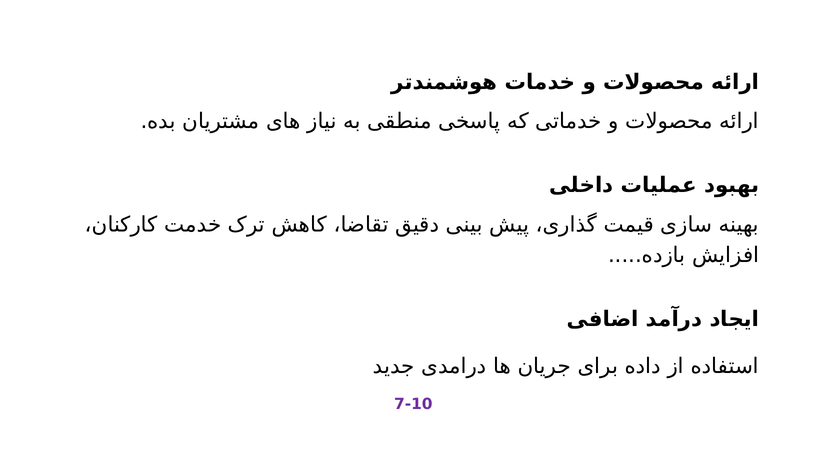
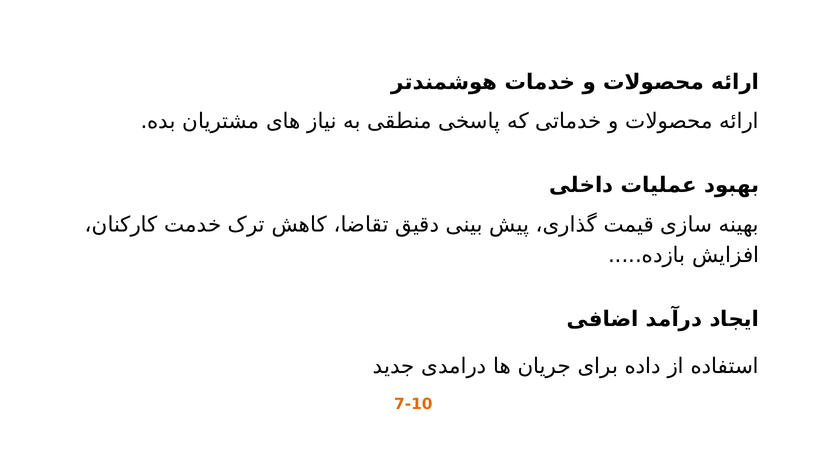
7-10 colour: purple -> orange (413, 405)
